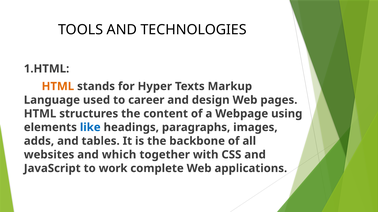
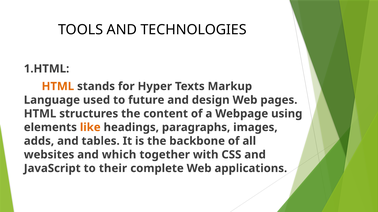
career: career -> future (146, 100)
like colour: blue -> orange (90, 128)
work: work -> their (113, 169)
